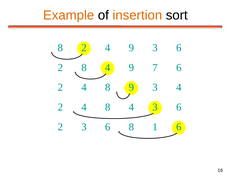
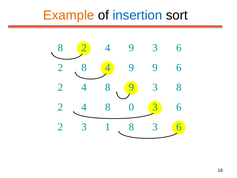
insertion colour: orange -> blue (137, 15)
9 7: 7 -> 9 (155, 67)
3 4: 4 -> 8 (179, 87)
4 8 4: 4 -> 0 (131, 107)
2 3 6: 6 -> 1 (108, 127)
8 1: 1 -> 3 (155, 127)
